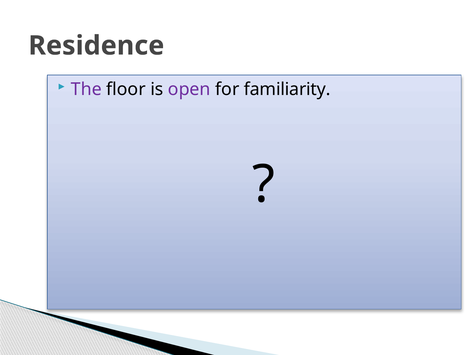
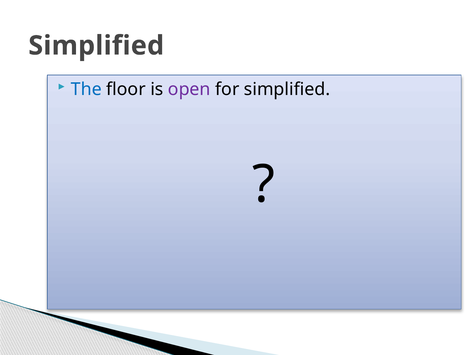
Residence: Residence -> Simplified (96, 46)
The colour: purple -> blue (86, 89)
for familiarity: familiarity -> simplified (287, 89)
